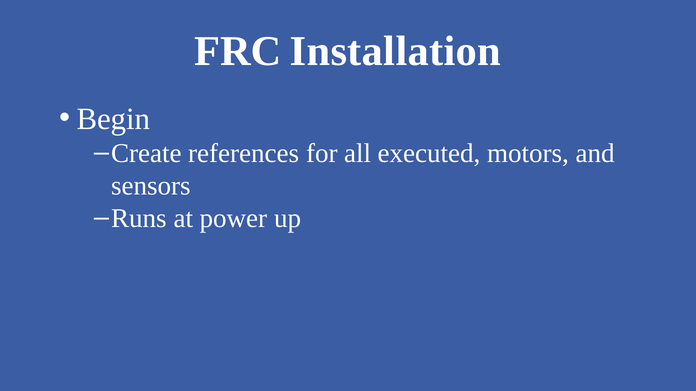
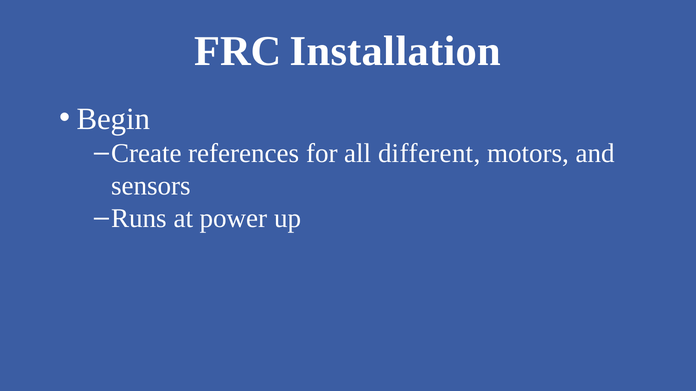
executed: executed -> different (429, 154)
